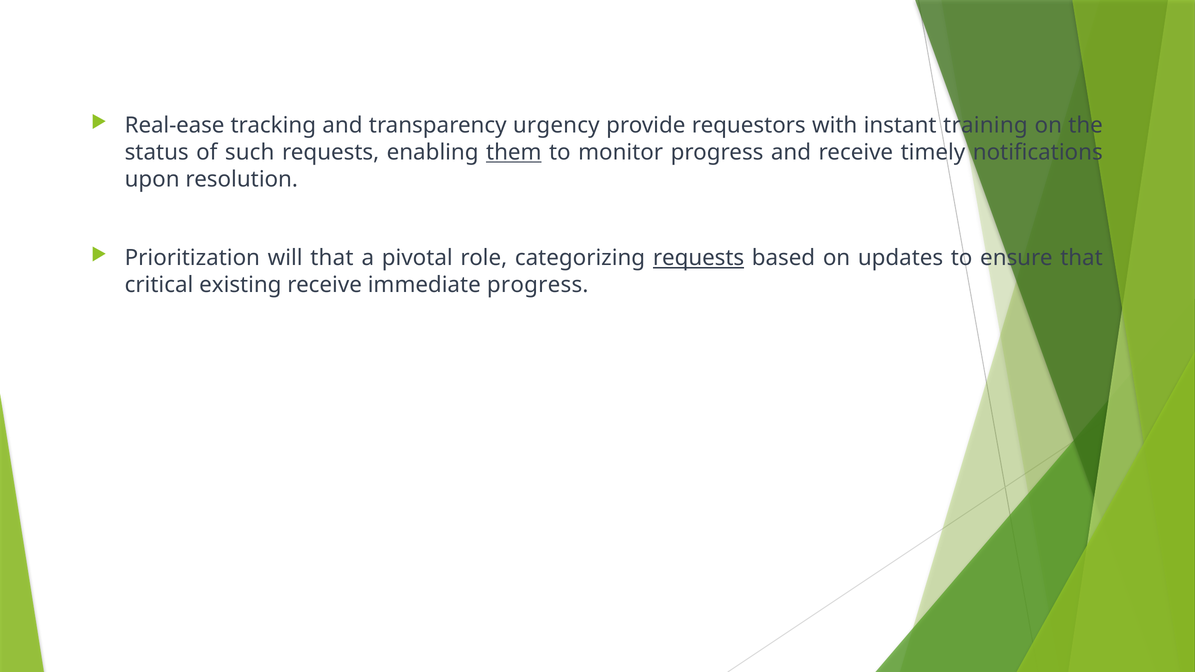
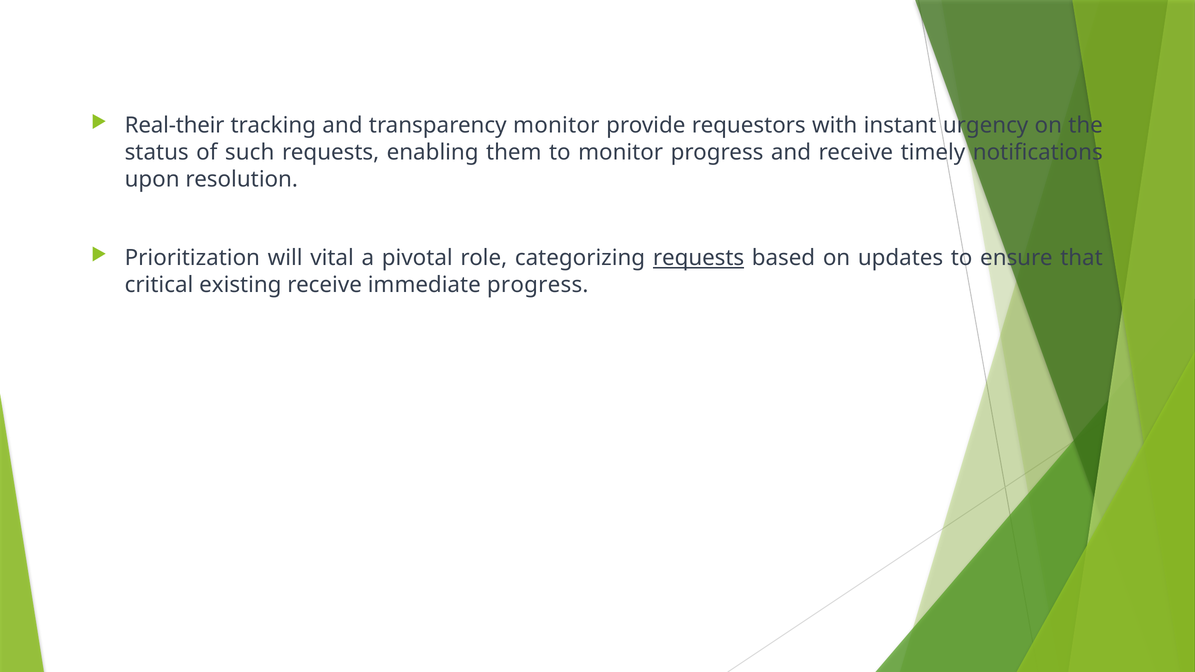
Real-ease: Real-ease -> Real-their (175, 126)
transparency urgency: urgency -> monitor (556, 126)
training: training -> urgency (986, 126)
them underline: present -> none (514, 152)
will that: that -> vital (332, 258)
